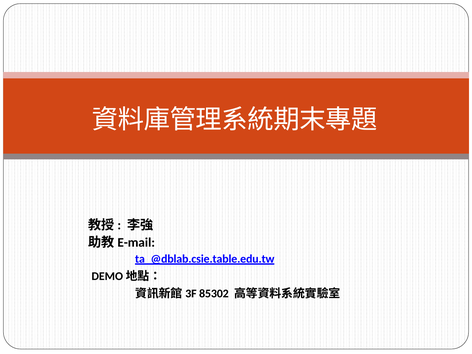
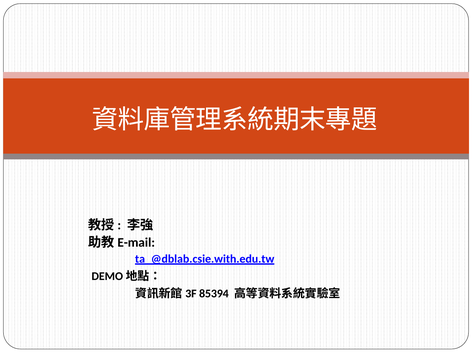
ta_@dblab.csie.table.edu.tw: ta_@dblab.csie.table.edu.tw -> ta_@dblab.csie.with.edu.tw (205, 259)
85302: 85302 -> 85394 (214, 294)
